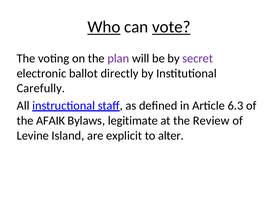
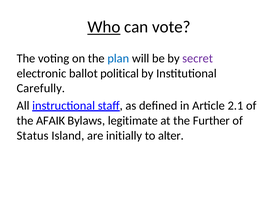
vote underline: present -> none (171, 27)
plan colour: purple -> blue (118, 58)
directly: directly -> political (120, 73)
6.3: 6.3 -> 2.1 (235, 105)
Review: Review -> Further (211, 120)
Levine: Levine -> Status (33, 135)
explicit: explicit -> initially (124, 135)
